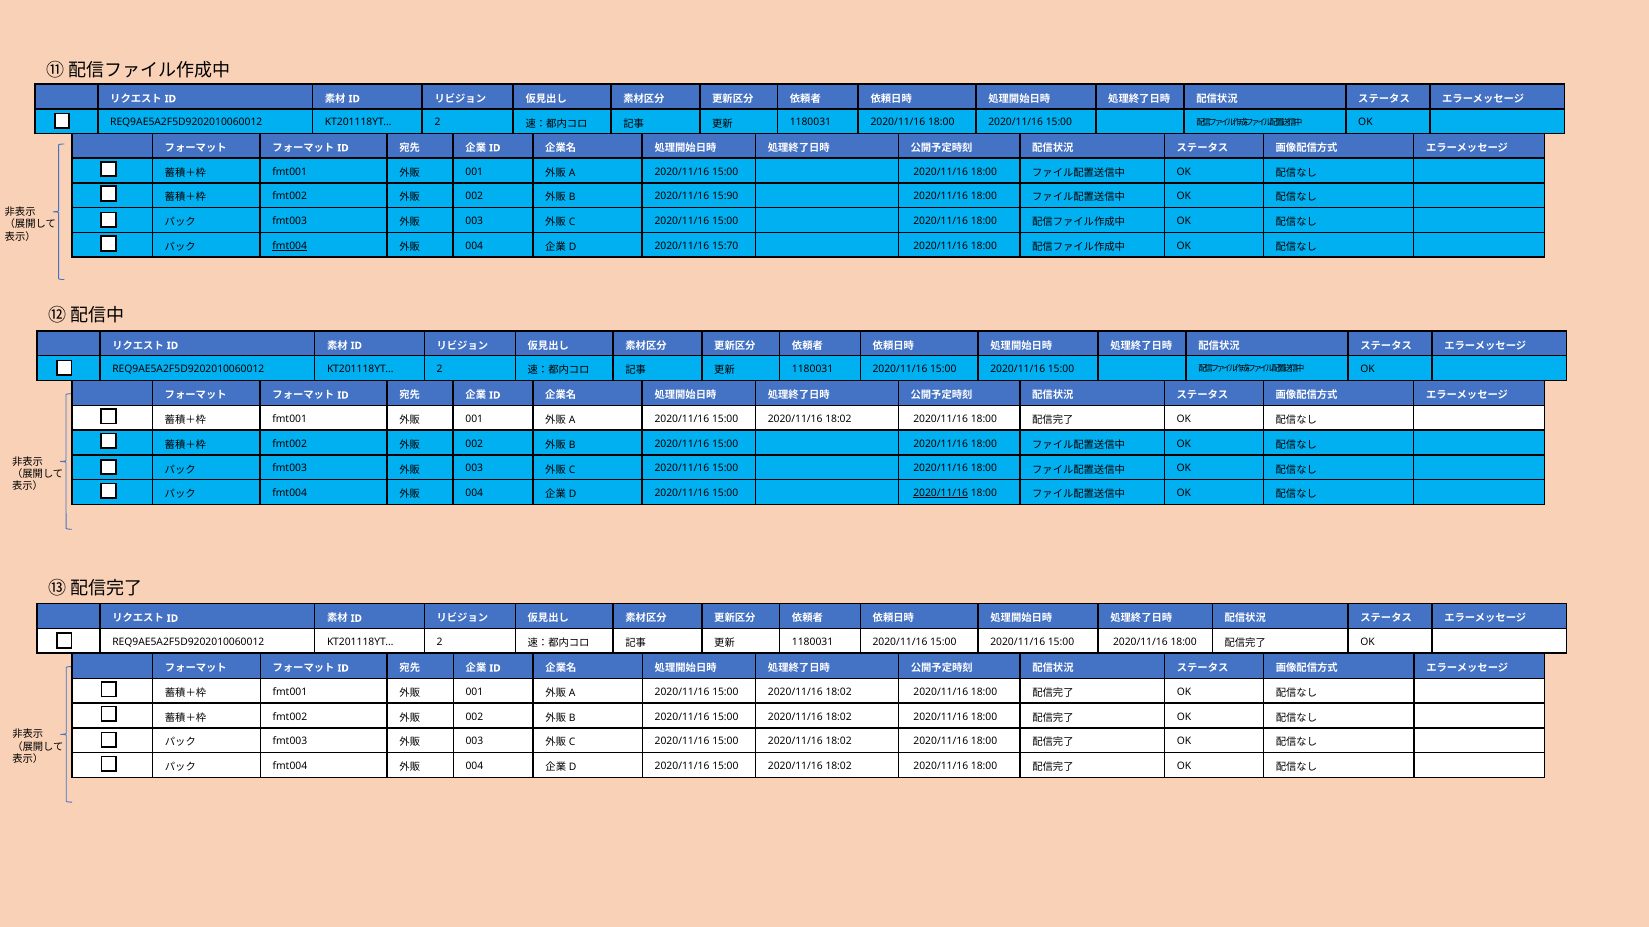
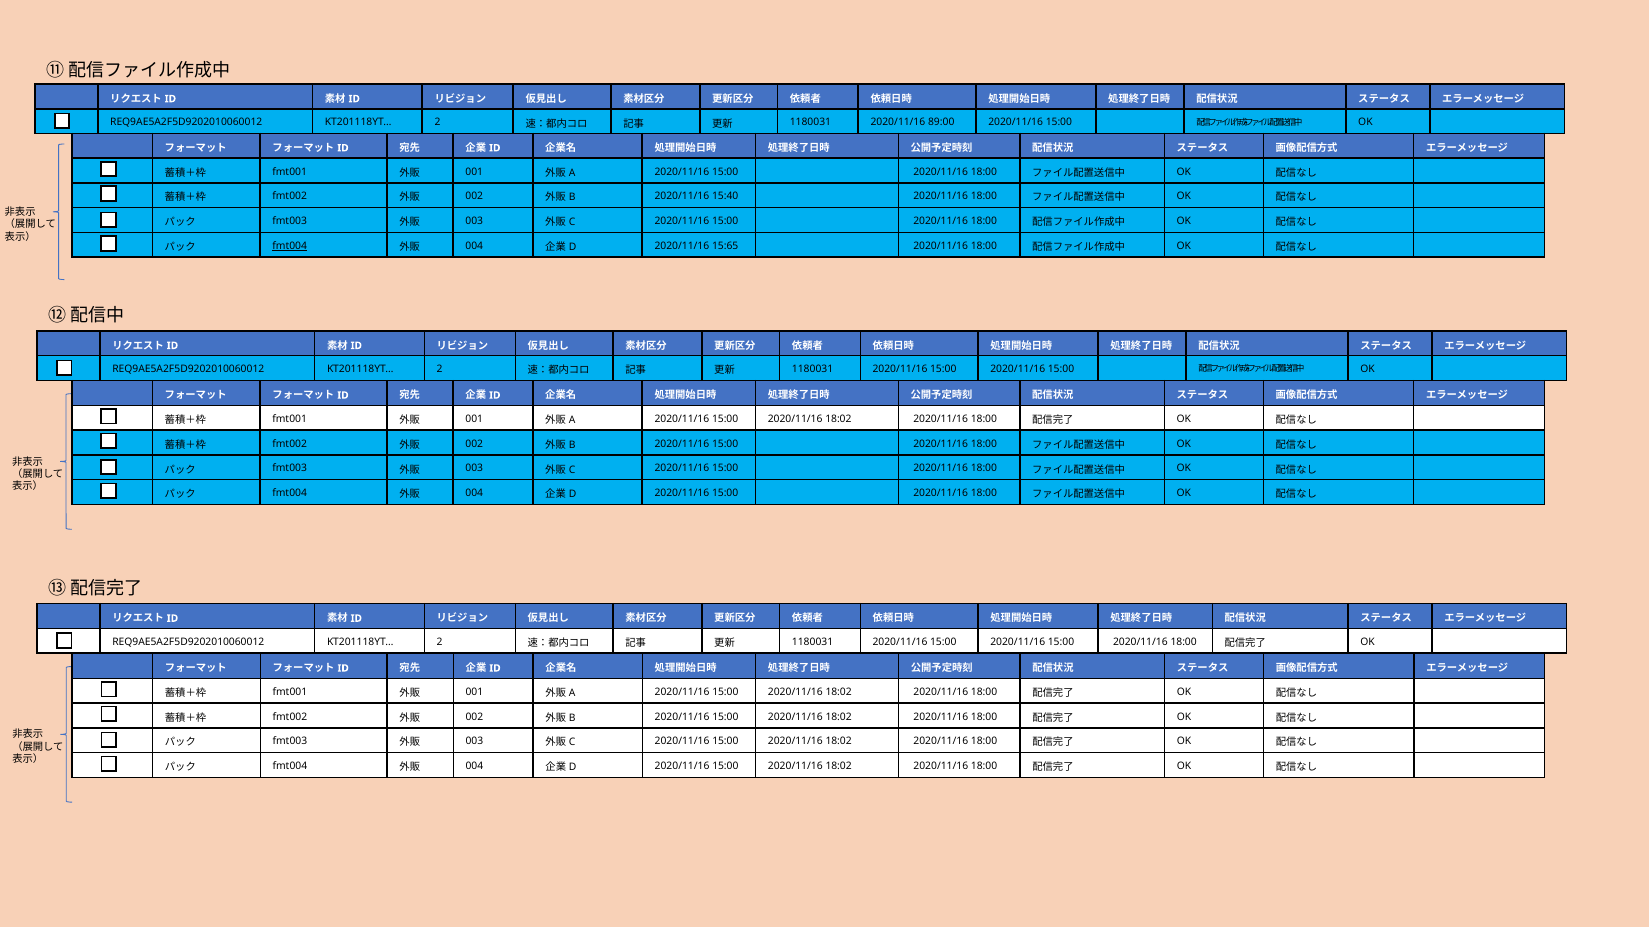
1180031 2020/11/16 18:00: 18:00 -> 89:00 (941, 123)
15:90: 15:90 -> 15:40 (725, 197)
15:70: 15:70 -> 15:65 (725, 246)
2020/11/16 underline: present -> none (941, 494)
